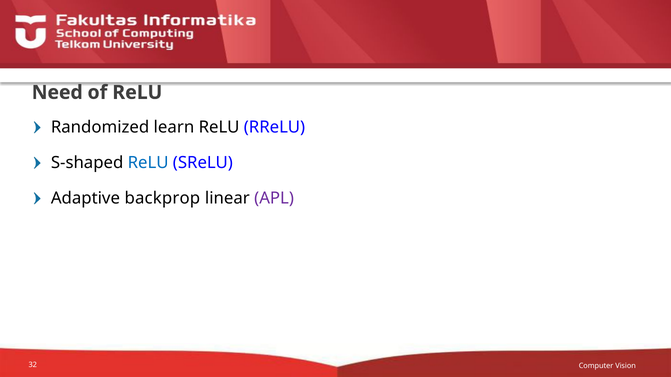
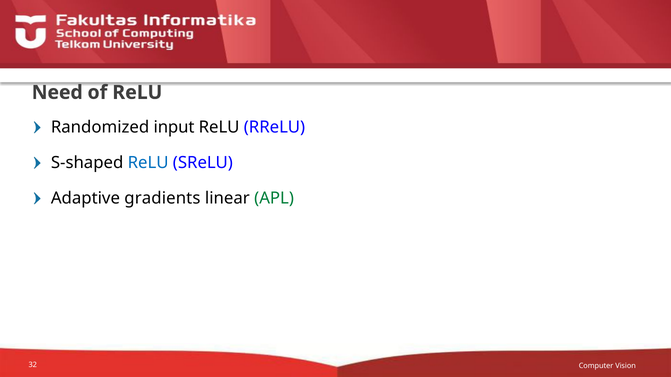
learn: learn -> input (174, 127)
backprop: backprop -> gradients (162, 198)
APL colour: purple -> green (274, 198)
